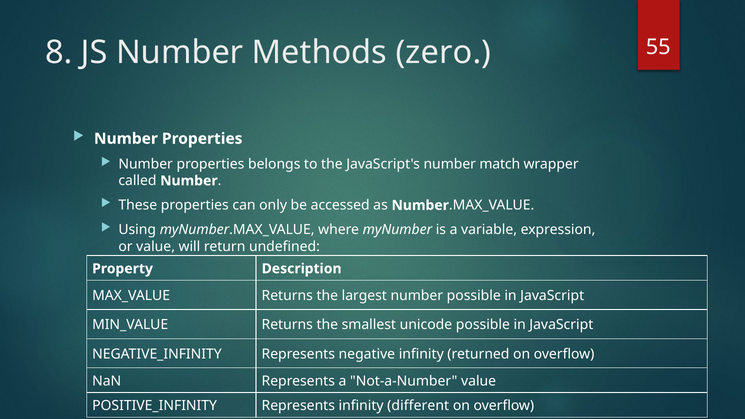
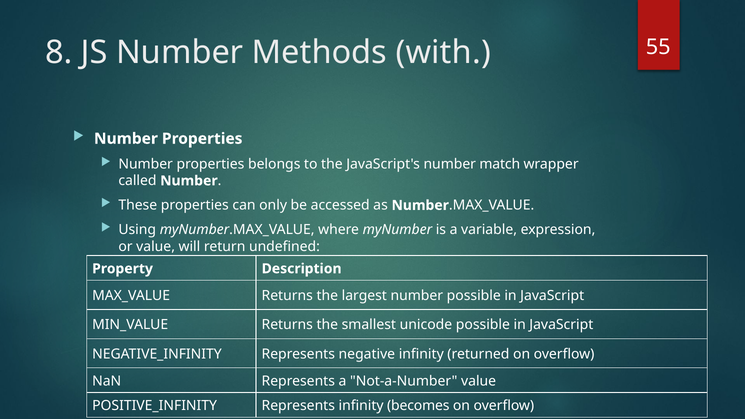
zero: zero -> with (443, 52)
different: different -> becomes (418, 406)
